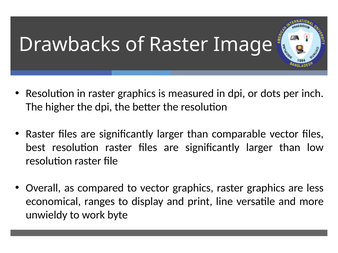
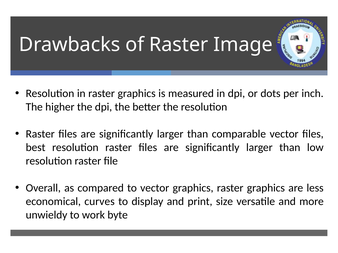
ranges: ranges -> curves (100, 202)
line: line -> size (224, 202)
